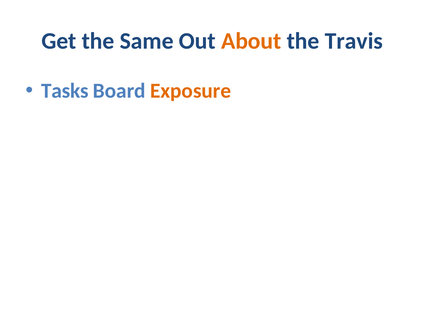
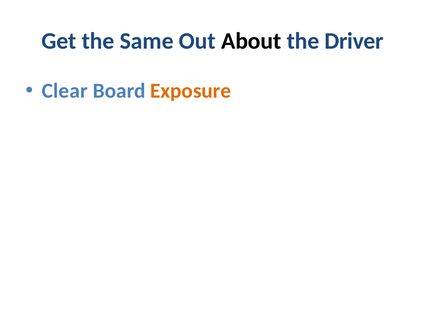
About colour: orange -> black (251, 41)
Travis: Travis -> Driver (354, 41)
Tasks: Tasks -> Clear (65, 91)
